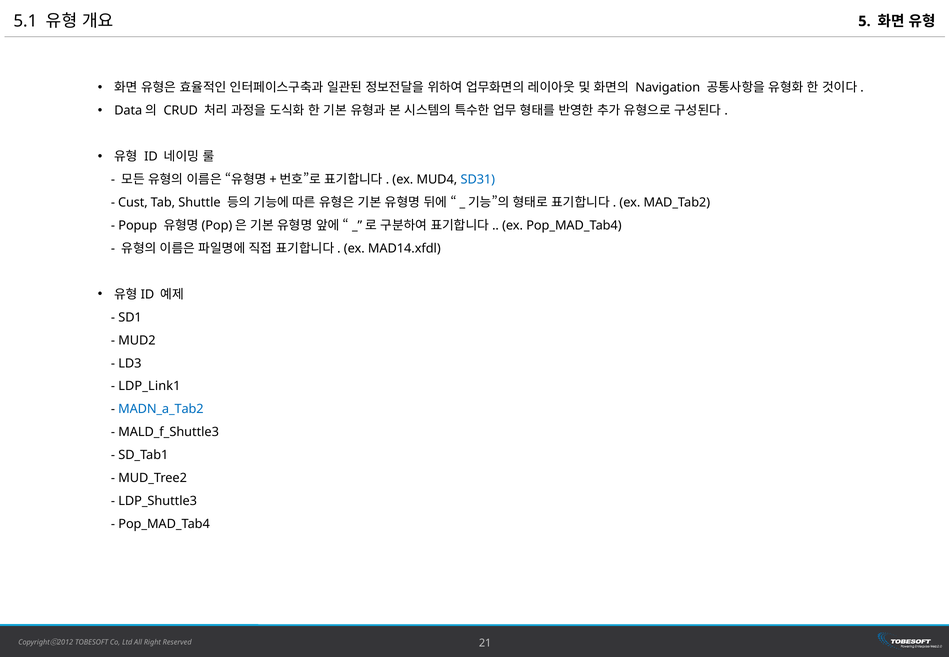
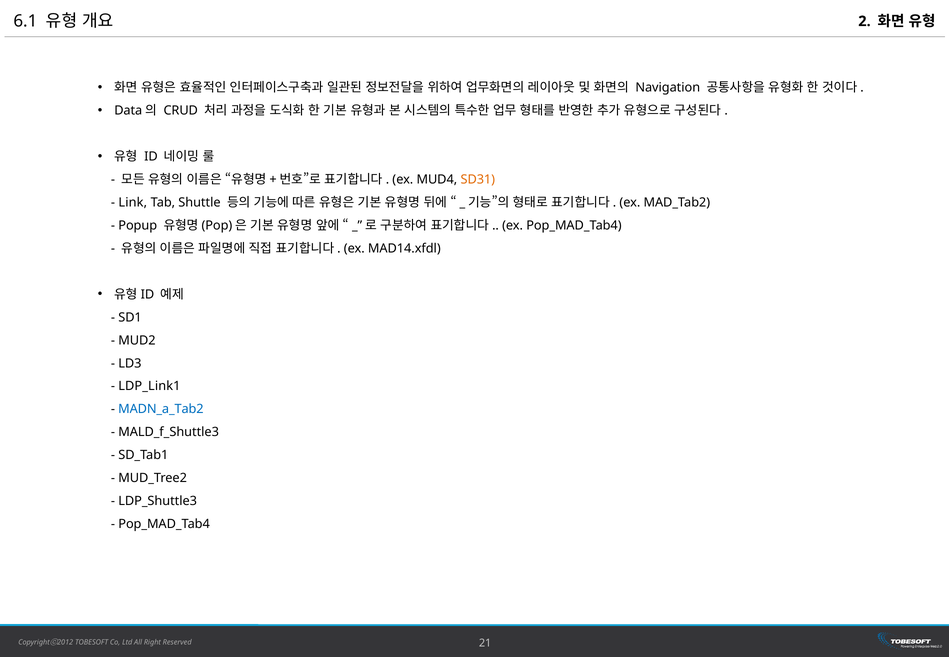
5.1: 5.1 -> 6.1 (25, 21)
5: 5 -> 2 (864, 21)
SD31 colour: blue -> orange (478, 180)
Cust: Cust -> Link (133, 203)
